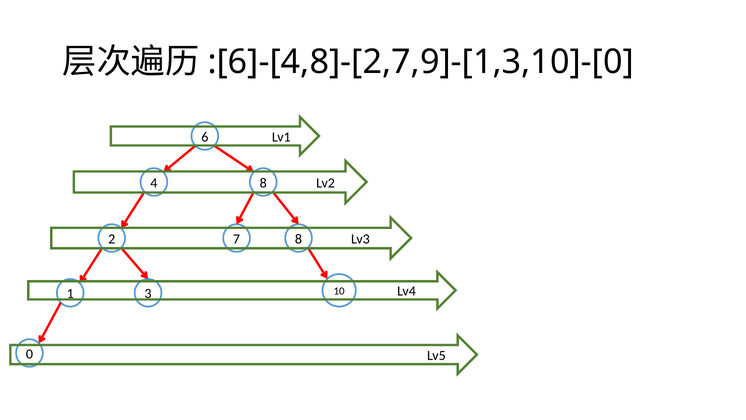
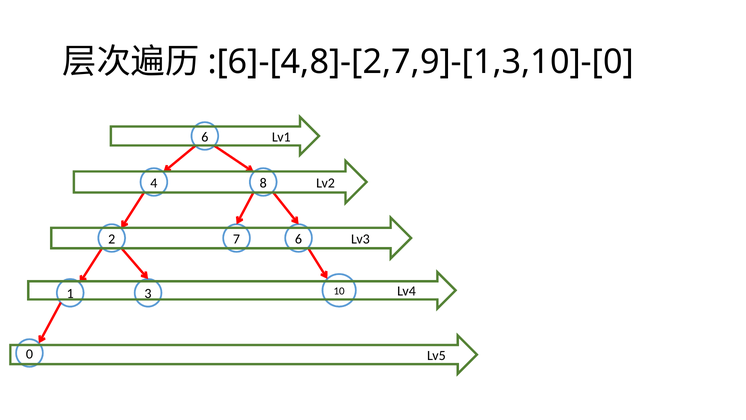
7 8: 8 -> 6 (299, 239)
